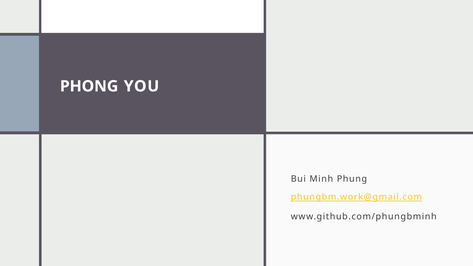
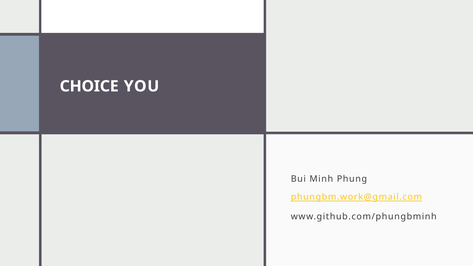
PHONG: PHONG -> CHOICE (89, 86)
